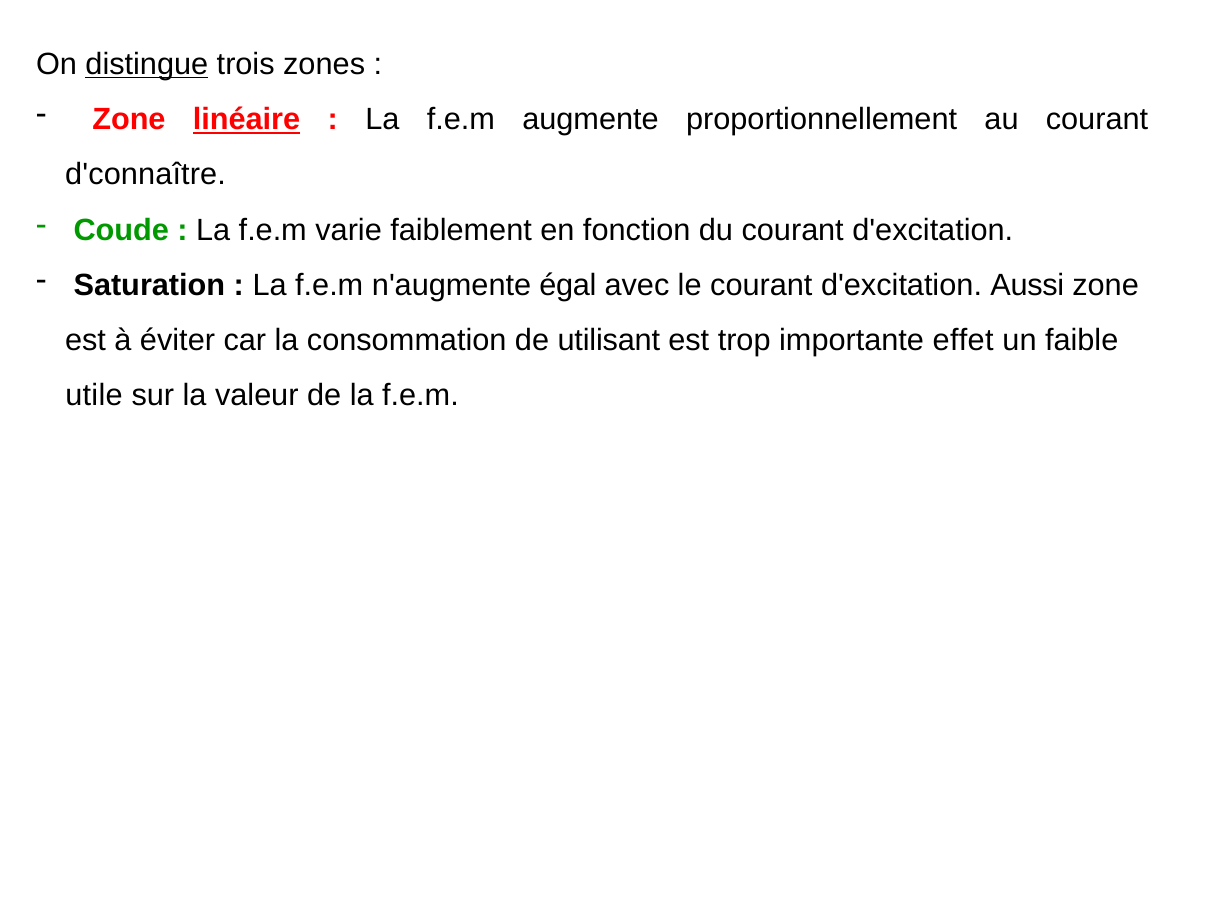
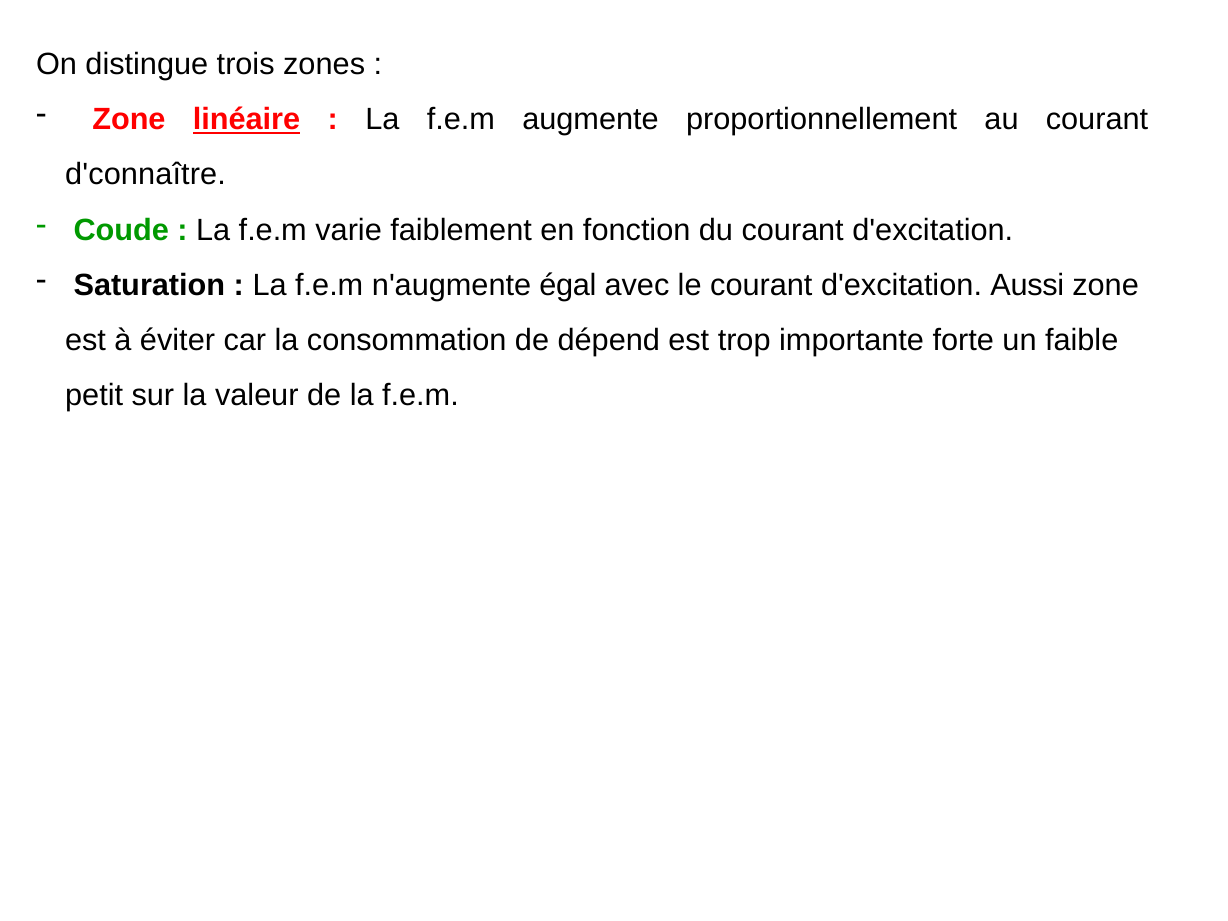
distingue underline: present -> none (147, 64)
utilisant: utilisant -> dépend (609, 341)
effet: effet -> forte (963, 341)
utile: utile -> petit (94, 396)
